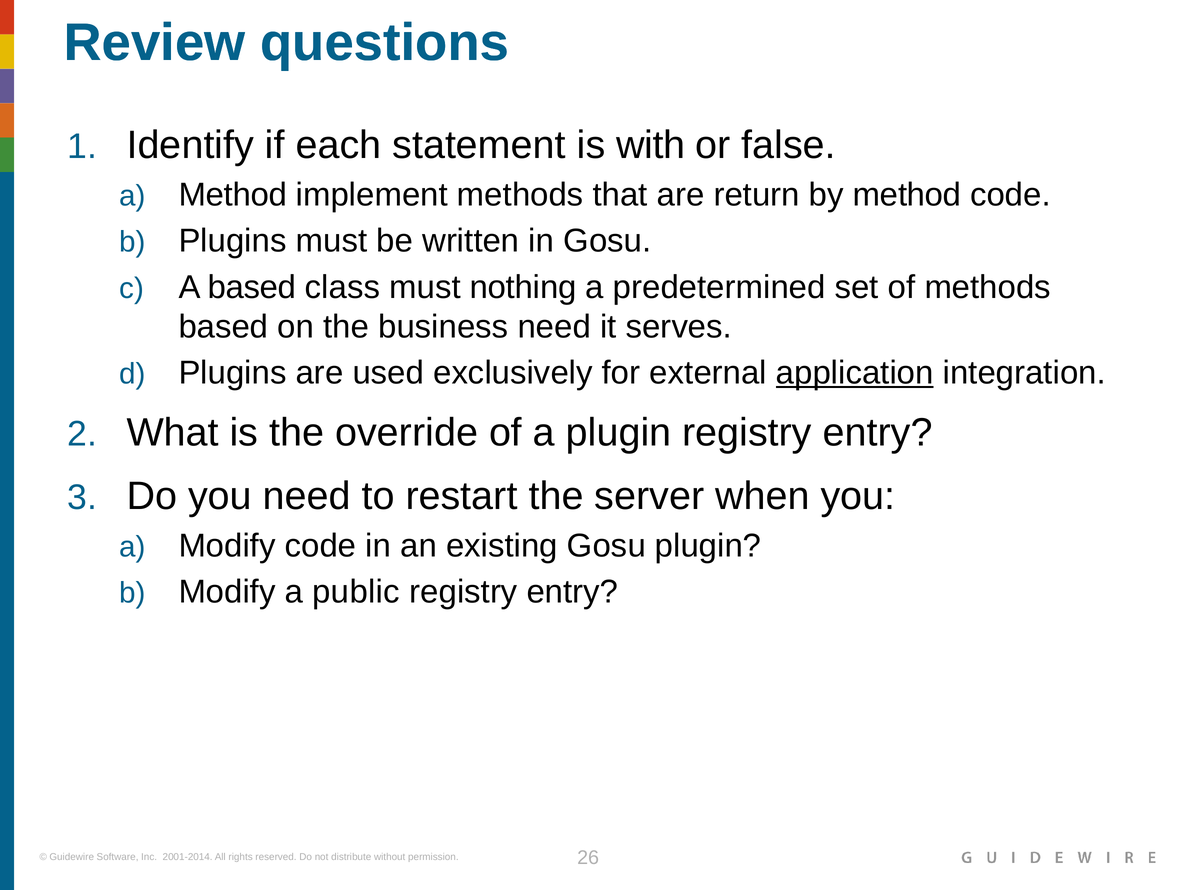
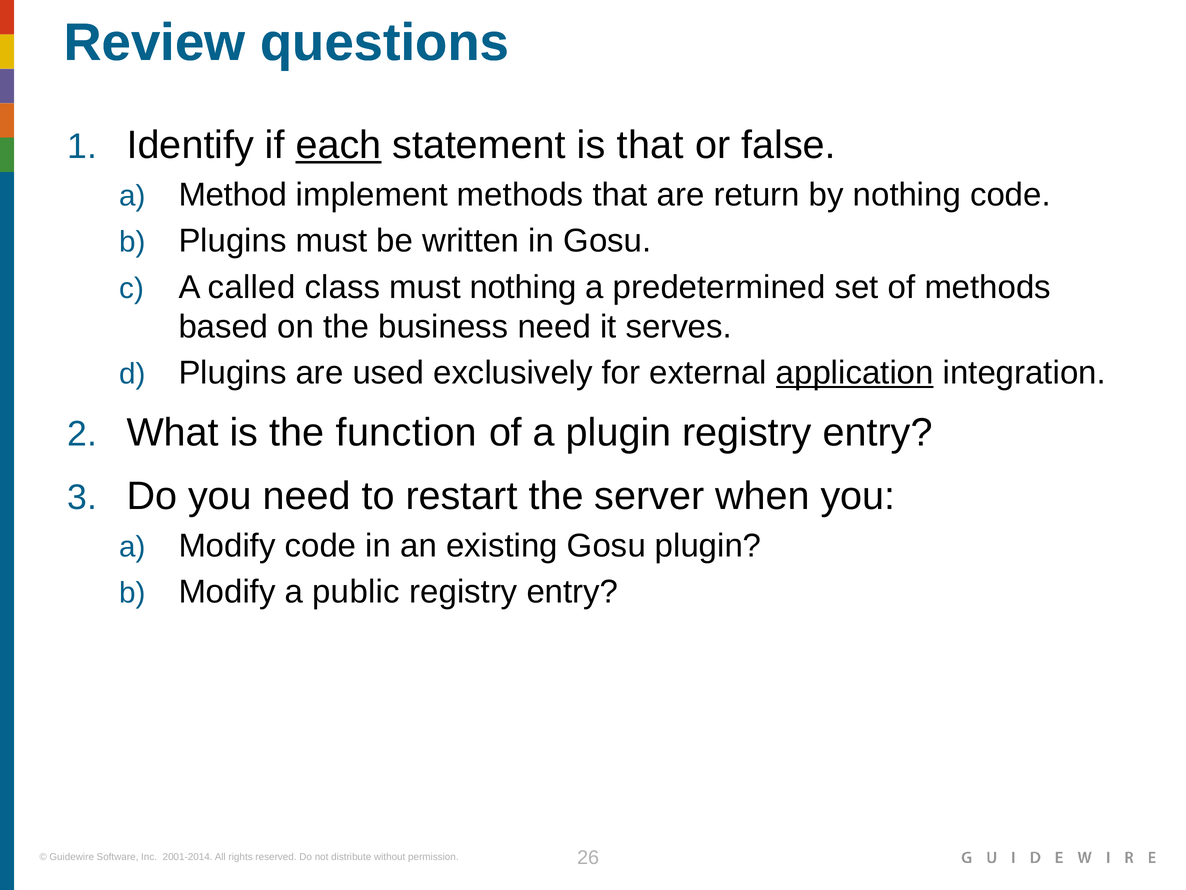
each underline: none -> present (338, 145)
is with: with -> that (650, 145)
by method: method -> nothing (907, 195)
A based: based -> called (252, 287)
override: override -> function (406, 432)
